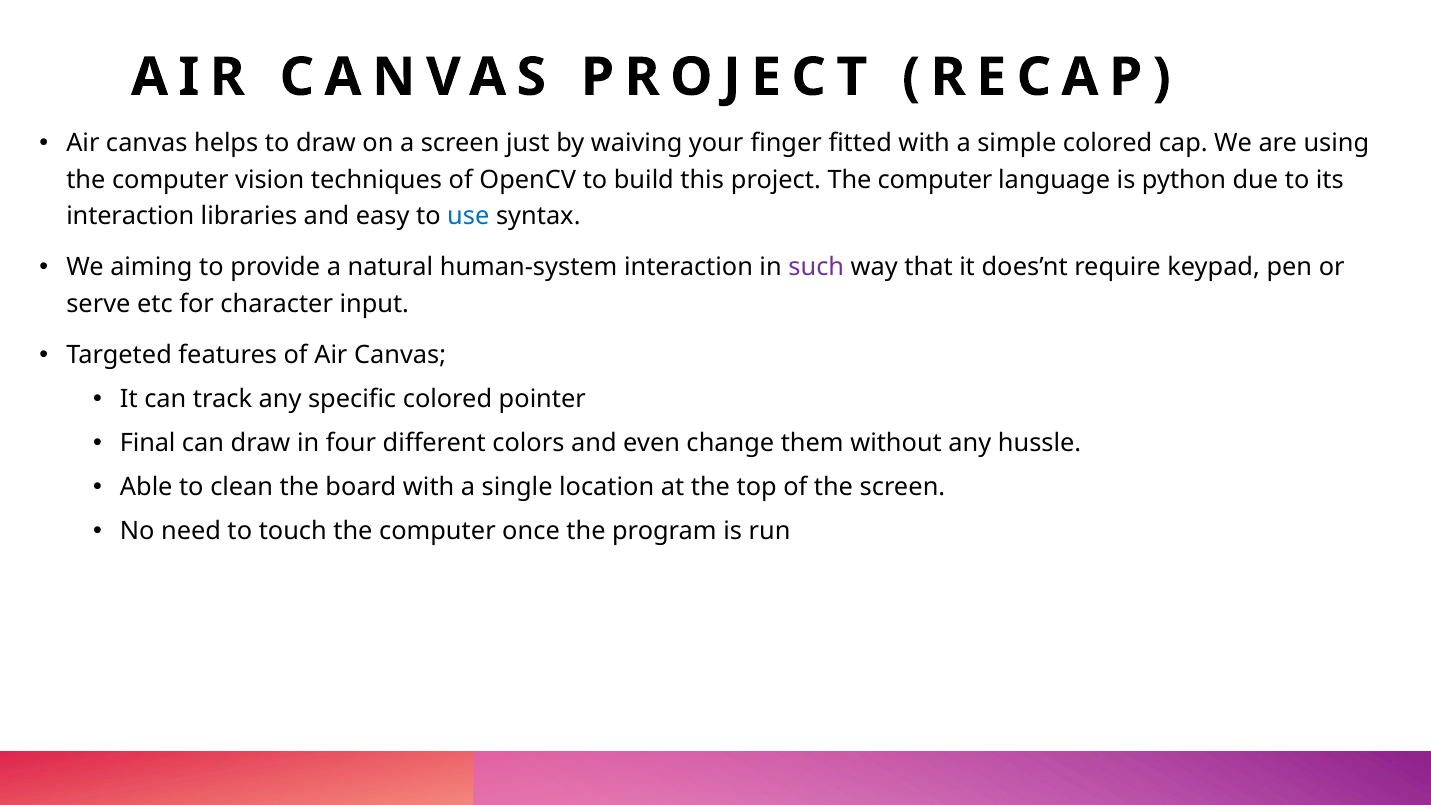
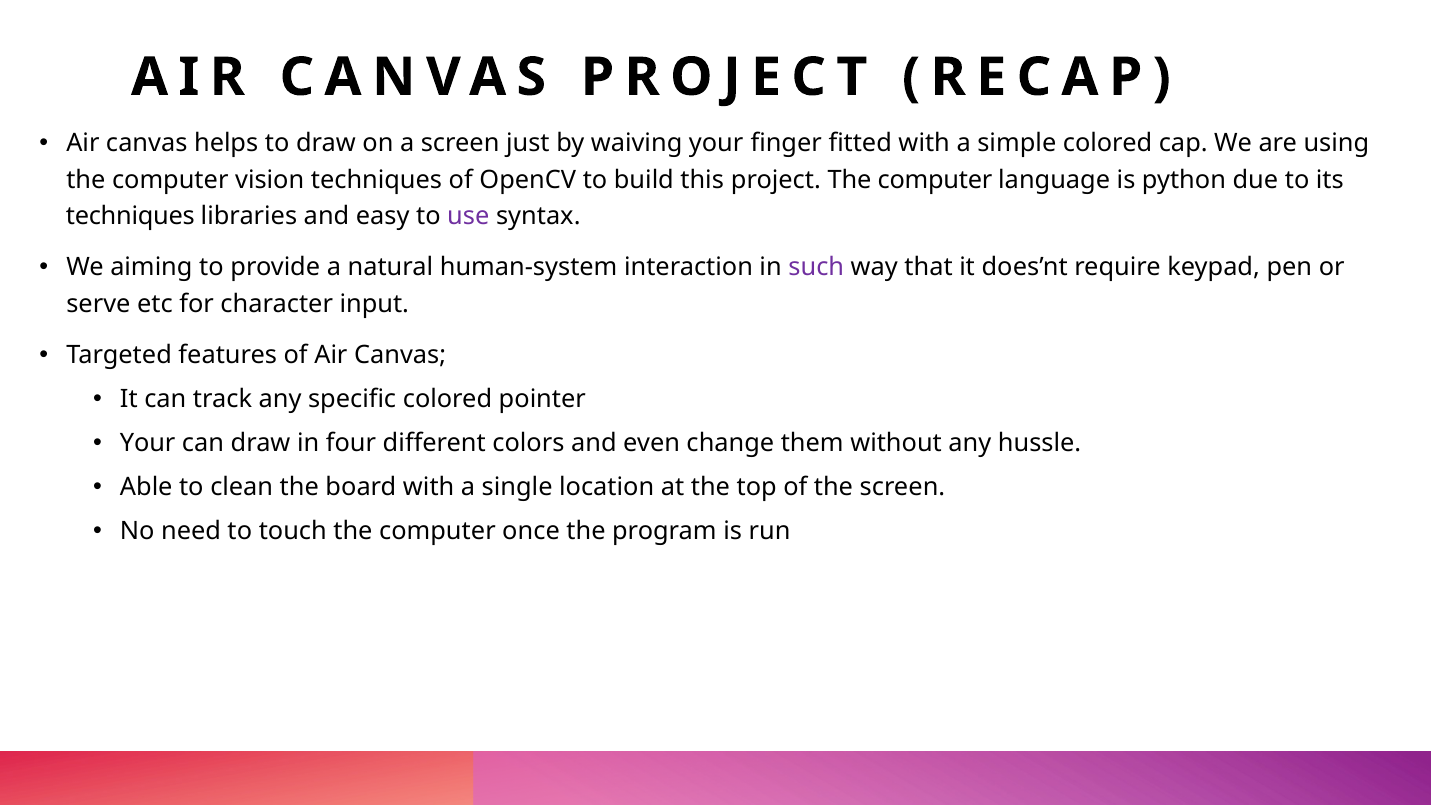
interaction: interaction -> techniques (130, 216)
use colour: blue -> purple (468, 216)
Final: Final -> Your (148, 443)
